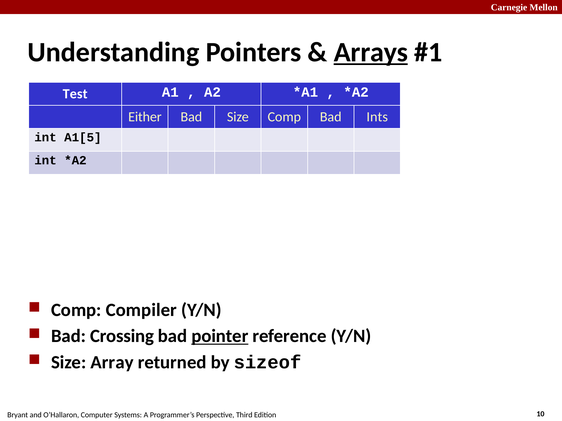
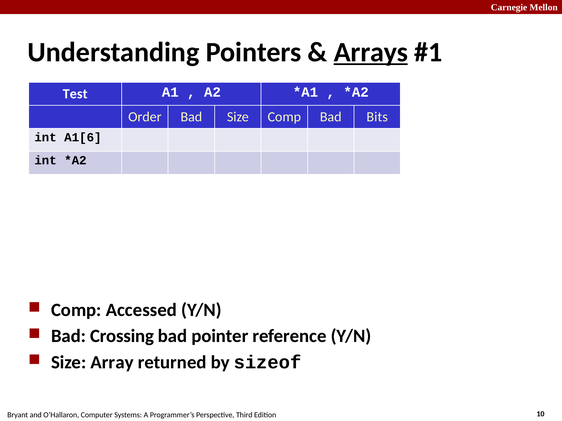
Either: Either -> Order (145, 117)
Ints: Ints -> Bits (377, 117)
A1[5: A1[5 -> A1[6 (83, 138)
Compiler: Compiler -> Accessed (141, 310)
pointer underline: present -> none (220, 336)
